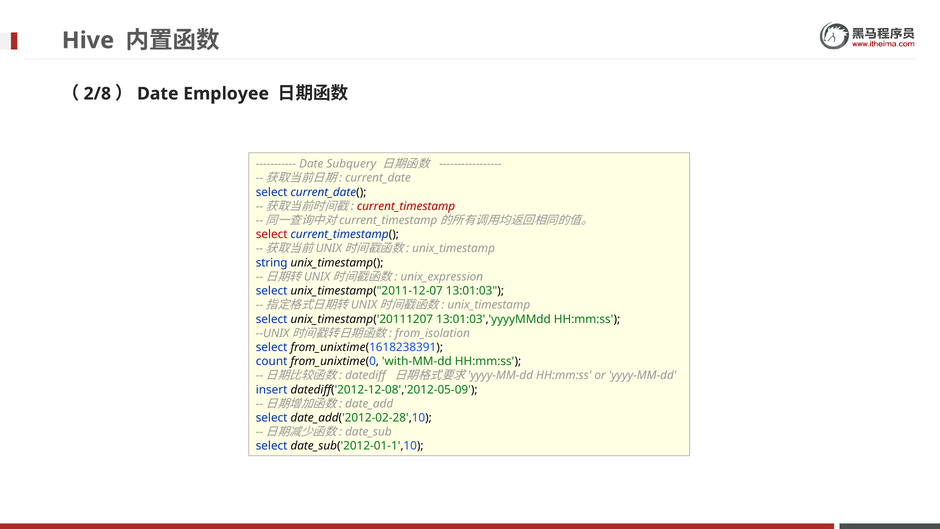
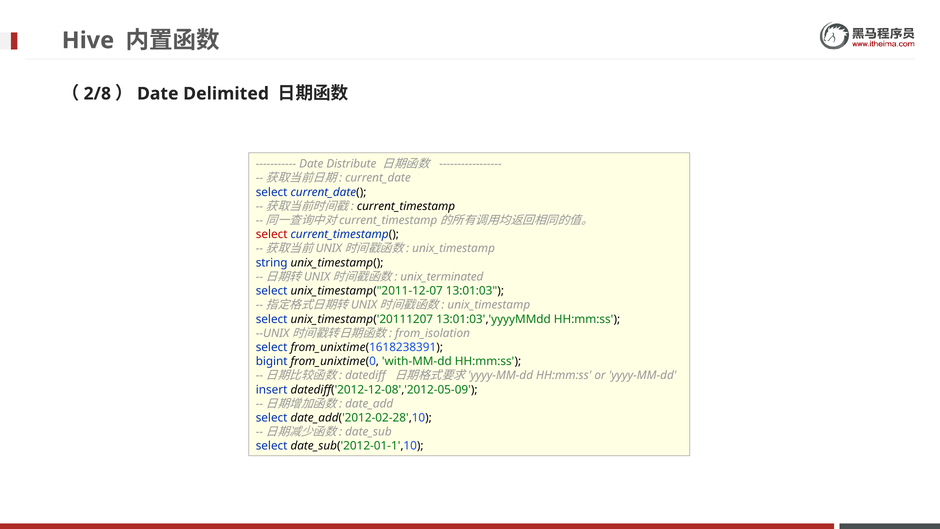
Employee: Employee -> Delimited (226, 94)
Subquery: Subquery -> Distribute (351, 164)
current_timestamp colour: red -> black (406, 206)
unix_expression: unix_expression -> unix_terminated (442, 277)
count: count -> bigint (272, 361)
